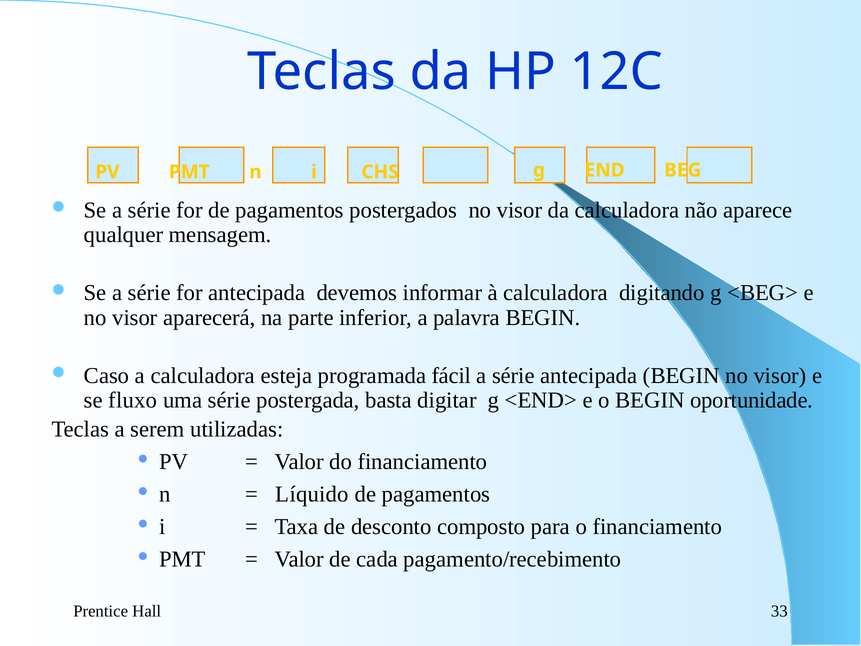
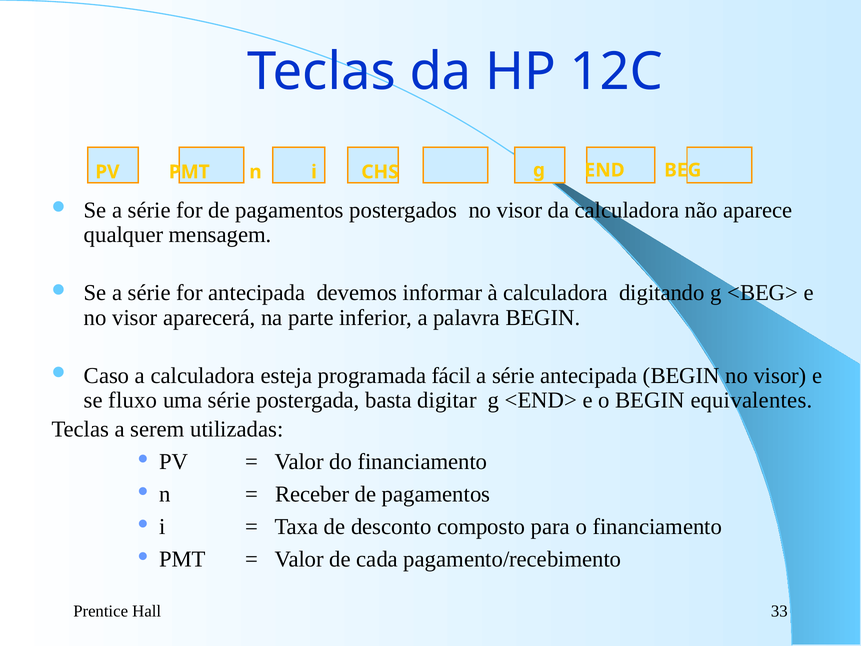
oportunidade: oportunidade -> equivalentes (751, 400)
Líquido: Líquido -> Receber (312, 494)
